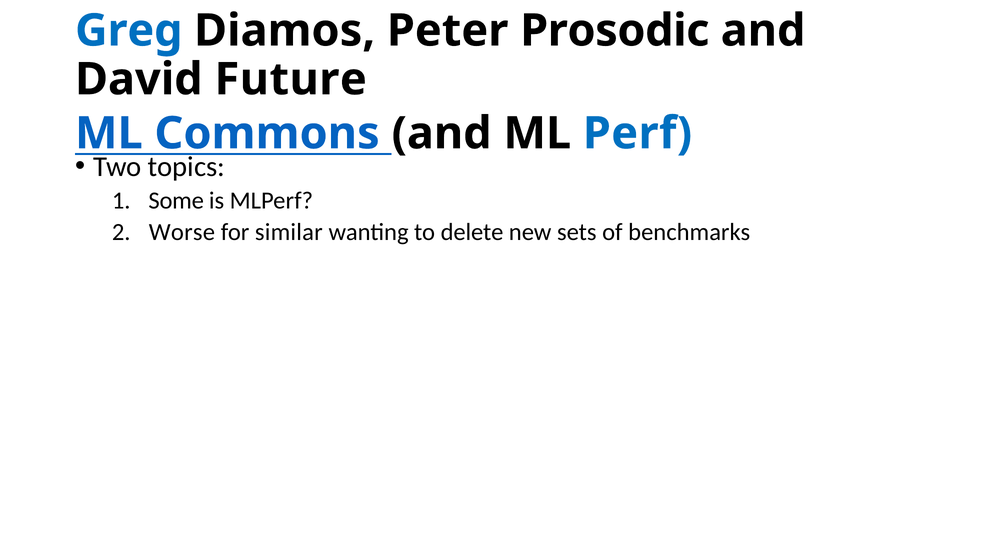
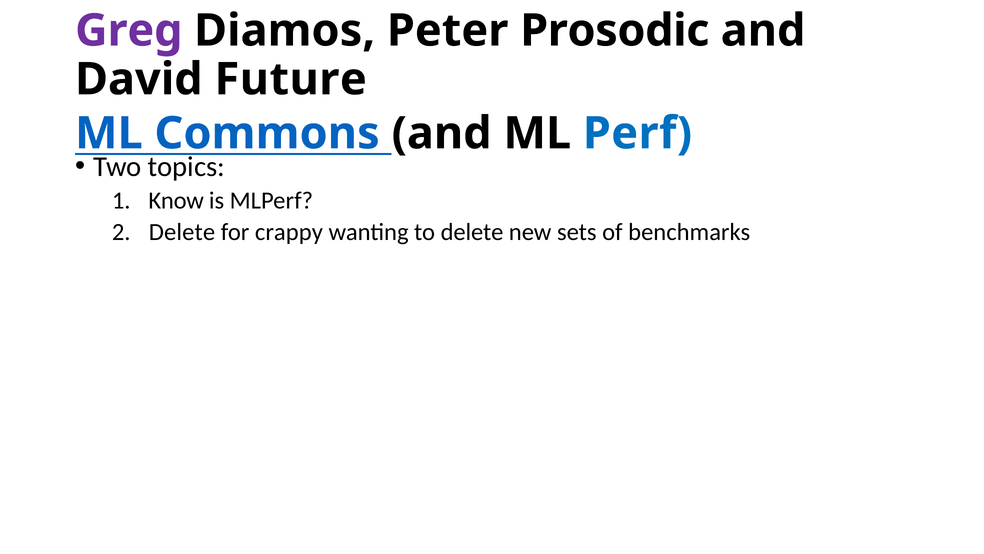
Greg colour: blue -> purple (129, 31)
Some: Some -> Know (176, 200)
Worse: Worse -> Delete (182, 232)
similar: similar -> crappy (289, 232)
